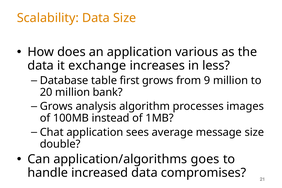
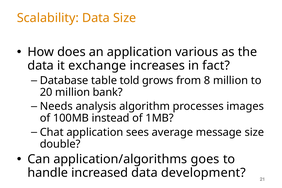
less: less -> fact (216, 66)
first: first -> told (130, 80)
9: 9 -> 8 (207, 80)
Grows: Grows -> Needs (56, 106)
compromises: compromises -> development (203, 173)
